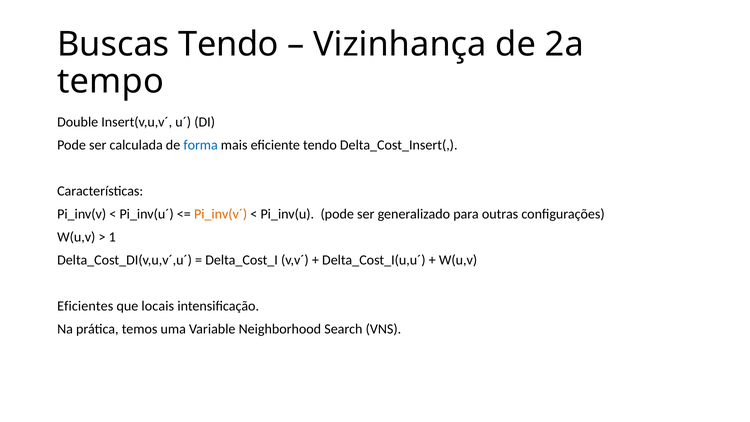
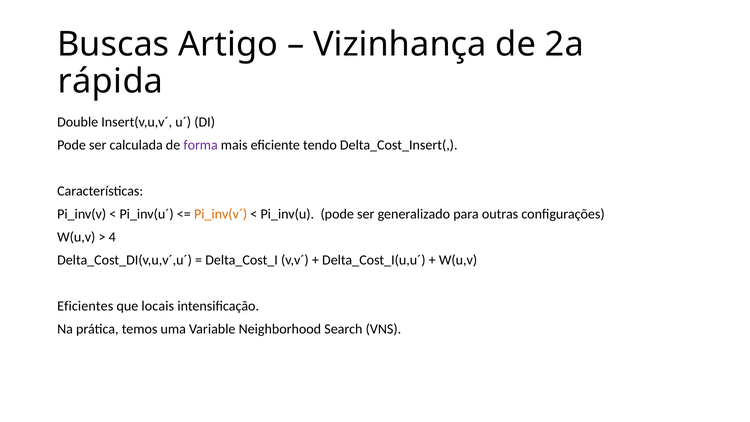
Buscas Tendo: Tendo -> Artigo (228, 44)
tempo: tempo -> rápida (110, 82)
forma colour: blue -> purple (201, 145)
1: 1 -> 4 (112, 237)
